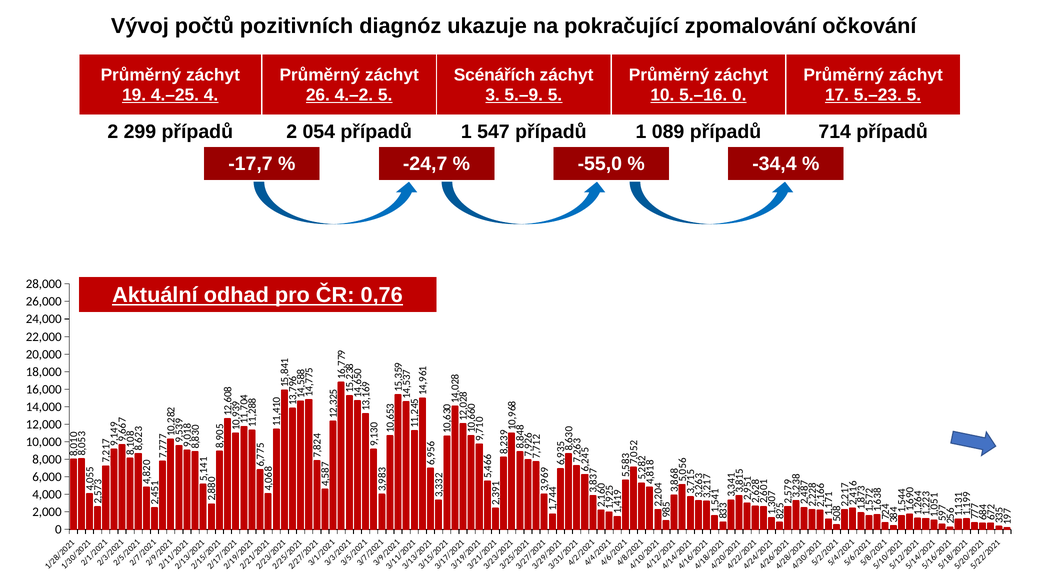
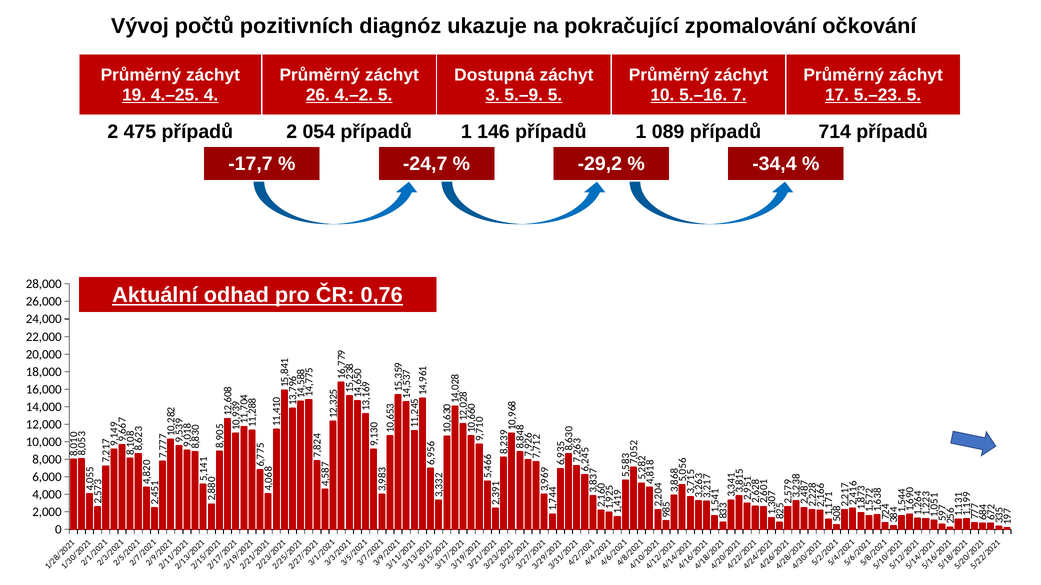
Scénářích: Scénářích -> Dostupná (494, 75)
5.–16 0: 0 -> 7 (739, 95)
299: 299 -> 475 (140, 132)
547: 547 -> 146 (493, 132)
-55,0: -55,0 -> -29,2 (600, 164)
